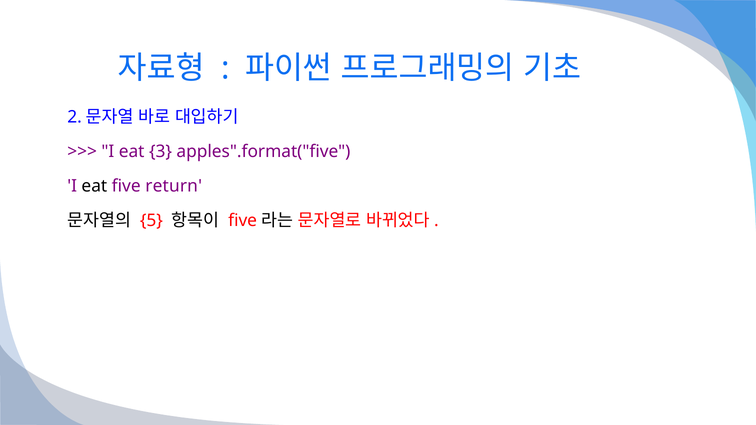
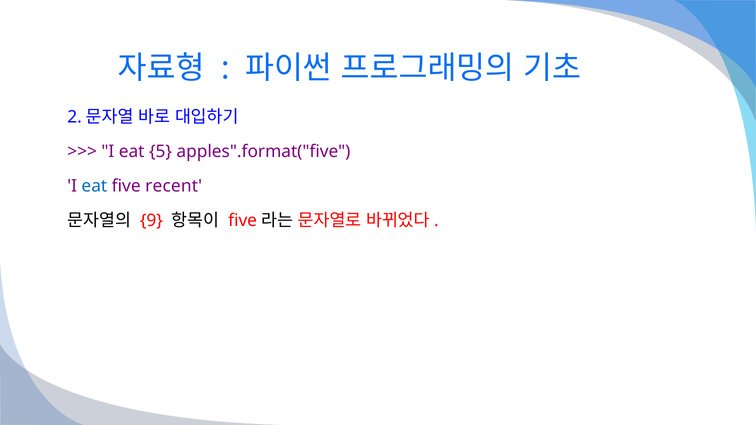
3: 3 -> 5 (161, 152)
eat colour: black -> blue (94, 186)
return: return -> recent (174, 186)
5: 5 -> 9 (151, 221)
